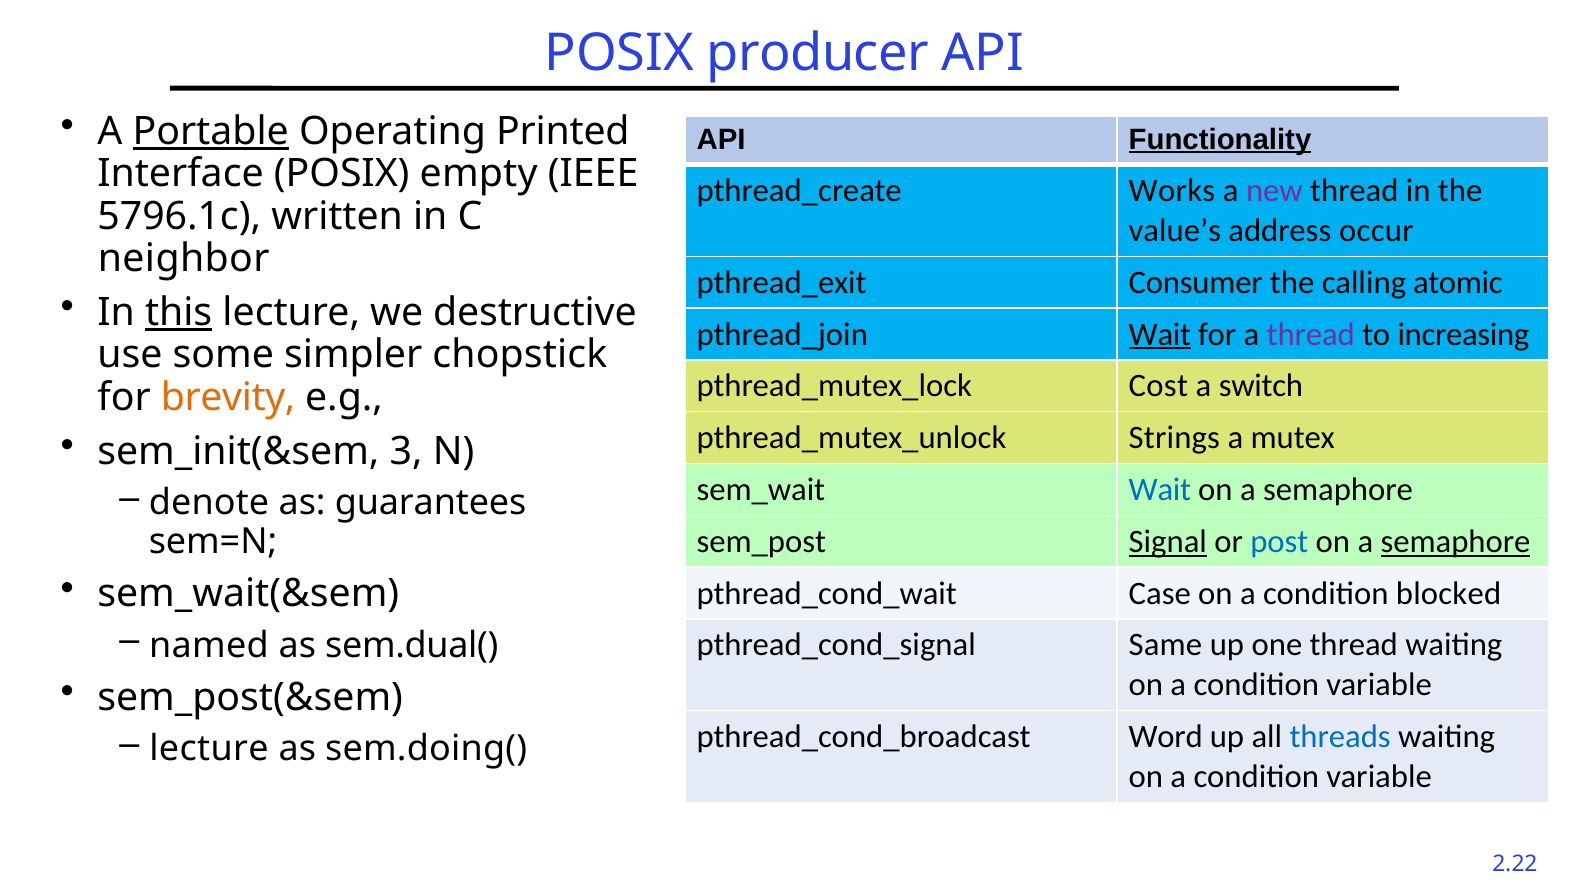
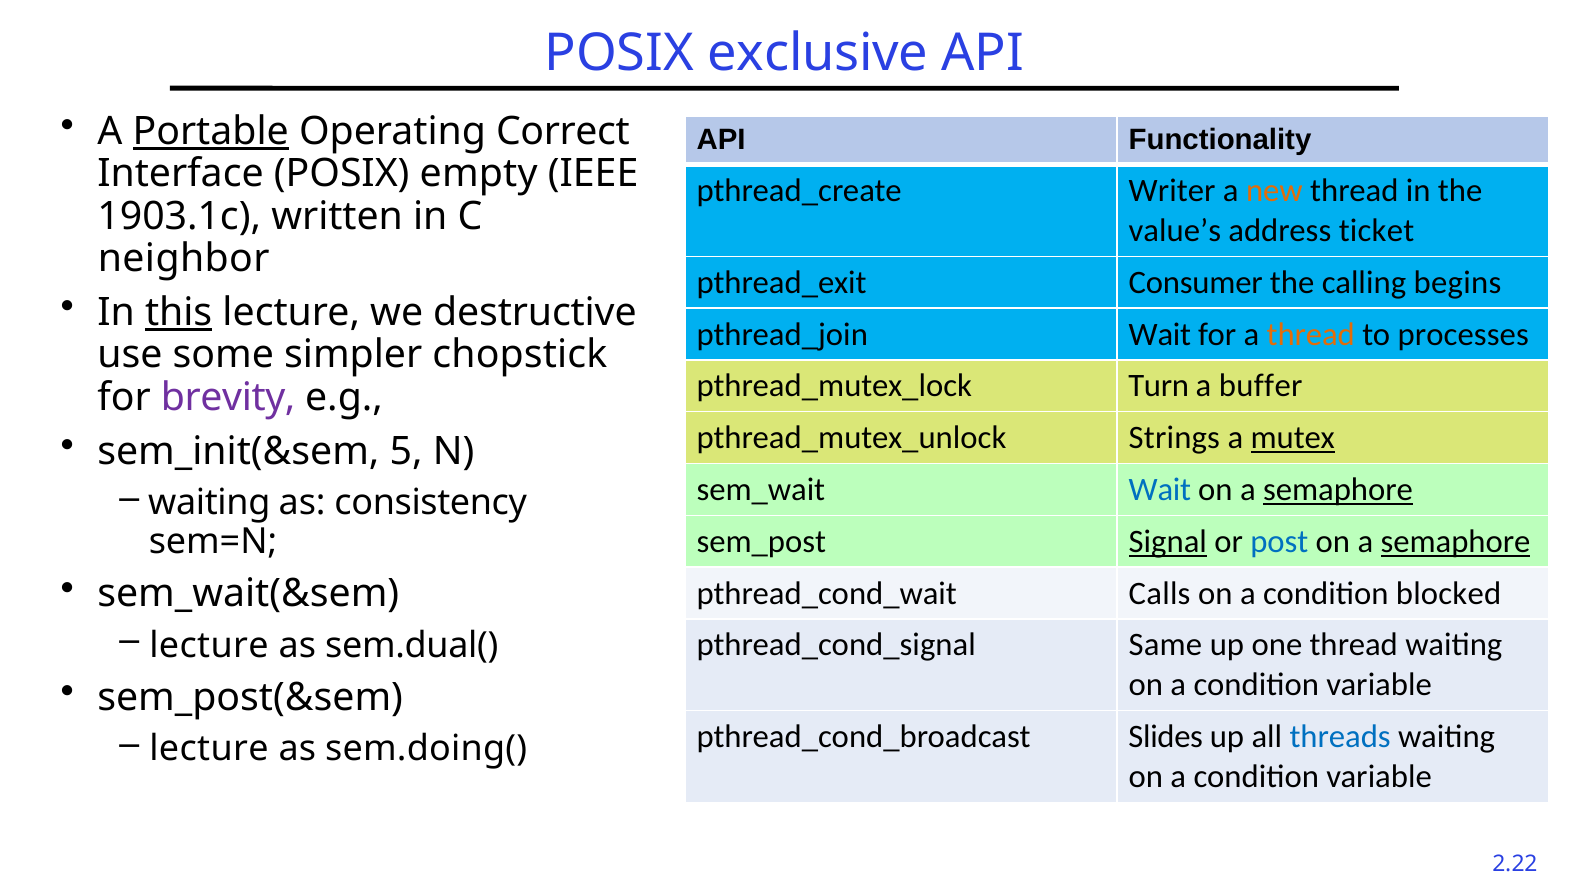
producer: producer -> exclusive (818, 54)
Printed: Printed -> Correct (563, 132)
Functionality underline: present -> none (1220, 140)
Works: Works -> Writer (1172, 191)
new colour: purple -> orange (1274, 191)
5796.1c: 5796.1c -> 1903.1c (179, 216)
occur: occur -> ticket (1377, 231)
atomic: atomic -> begins (1458, 283)
Wait underline: present -> none (1160, 335)
thread colour: purple -> orange (1311, 335)
increasing: increasing -> processes (1463, 335)
Cost: Cost -> Turn (1159, 386)
switch: switch -> buffer (1261, 386)
brevity colour: orange -> purple (228, 398)
mutex underline: none -> present (1293, 438)
3: 3 -> 5 (406, 452)
semaphore underline: none -> present (1338, 490)
denote: denote -> waiting (209, 503)
guarantees: guarantees -> consistency (431, 503)
Case: Case -> Calls (1160, 594)
named: named -> lecture (209, 646)
Word: Word -> Slides (1166, 737)
